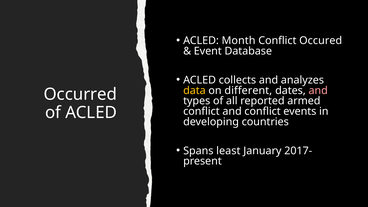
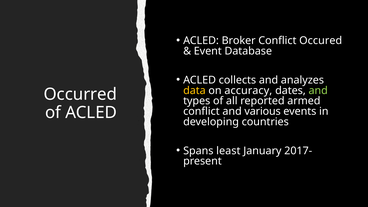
Month: Month -> Broker (239, 41)
different: different -> accuracy (248, 90)
and colour: pink -> light green (318, 90)
and conflict: conflict -> various (263, 111)
